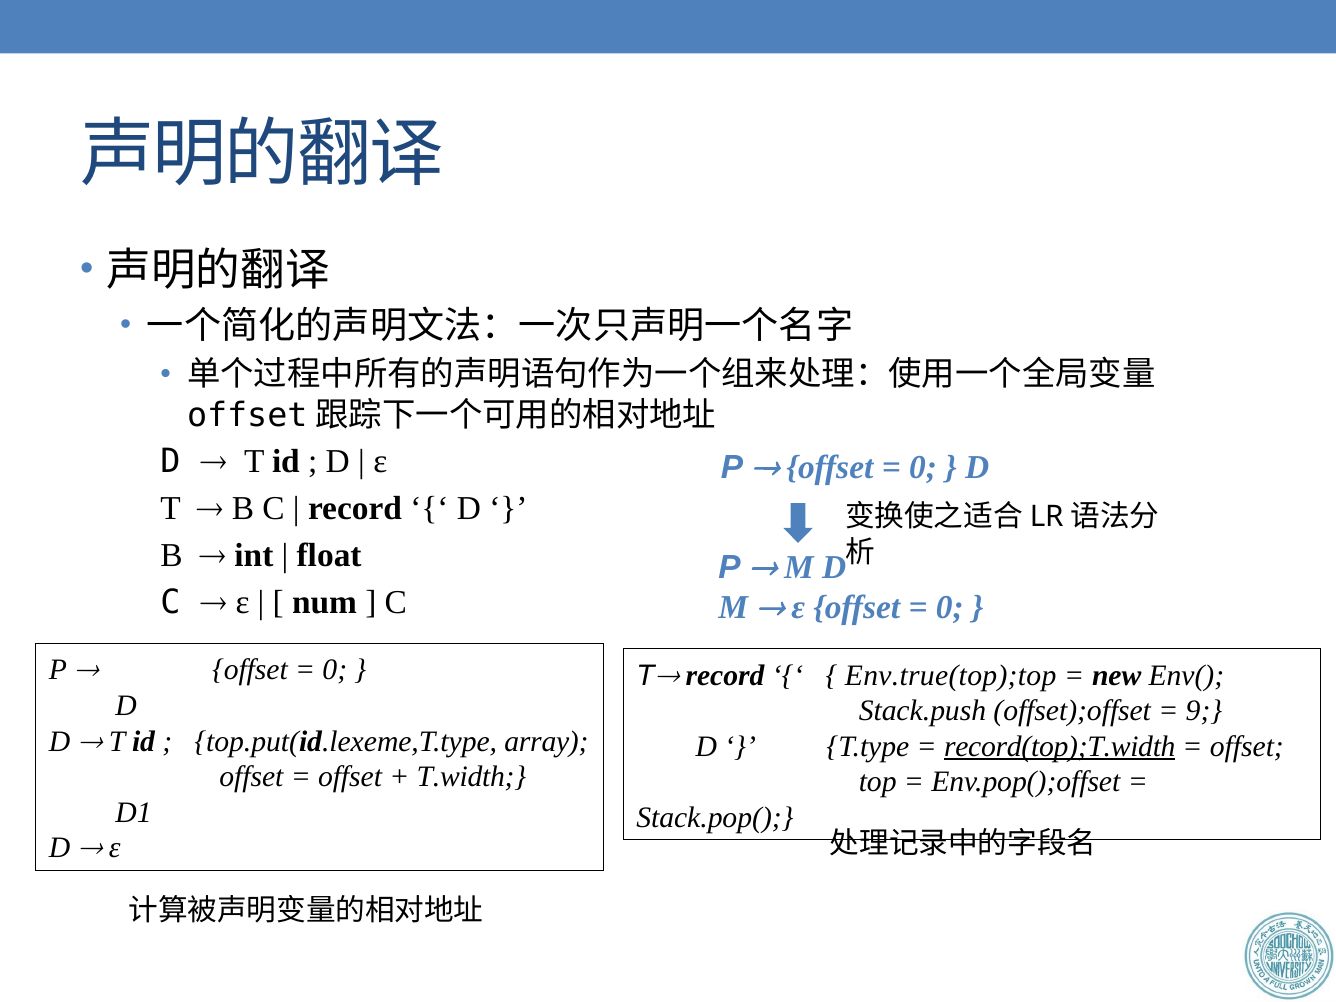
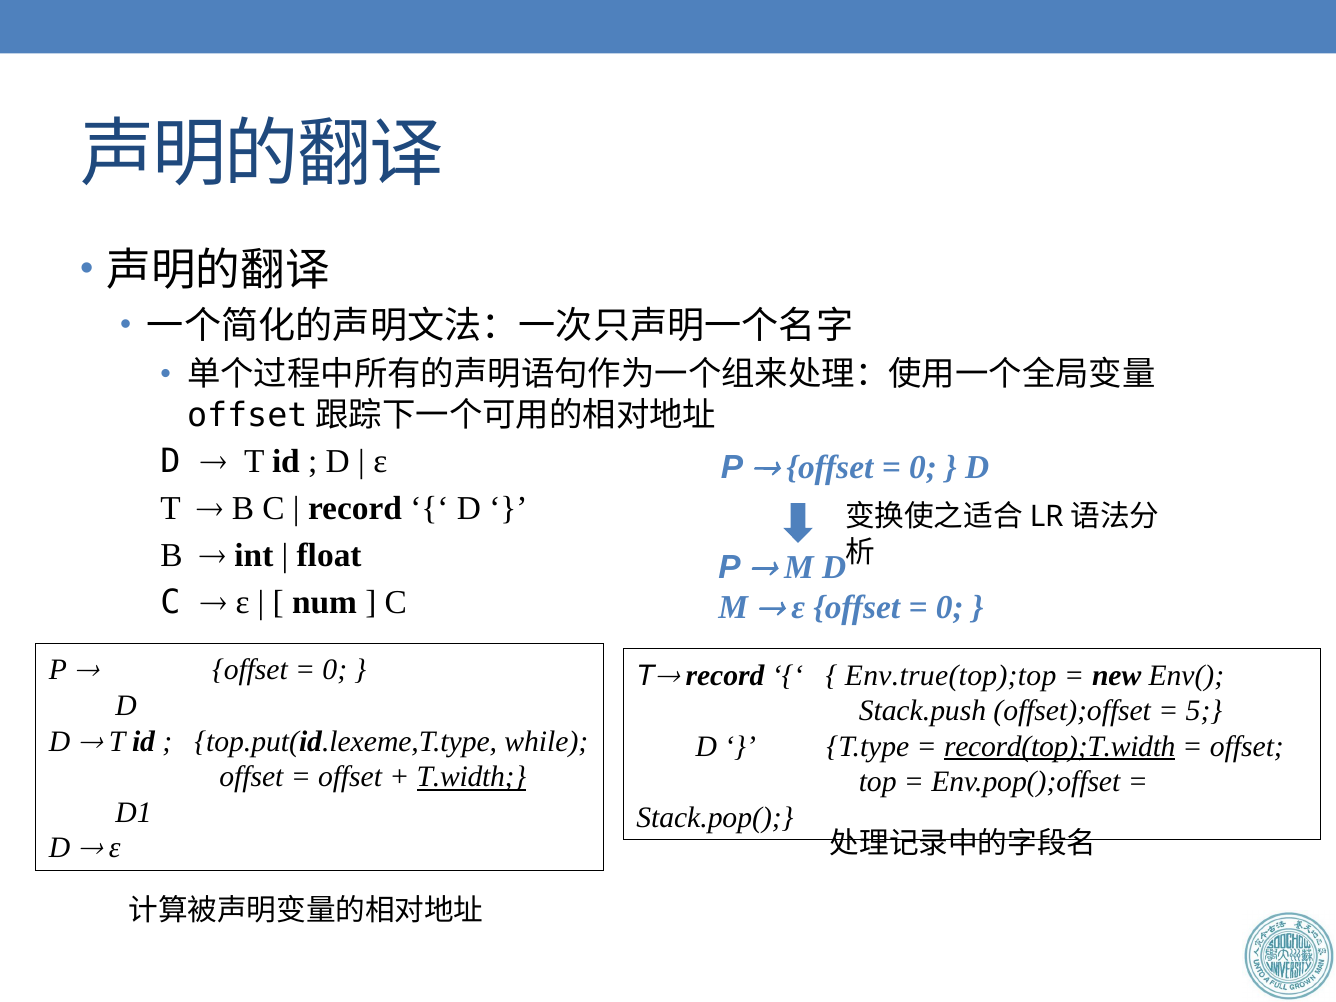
9: 9 -> 5 (1204, 711)
array: array -> while (546, 741)
T.width underline: none -> present (471, 777)
